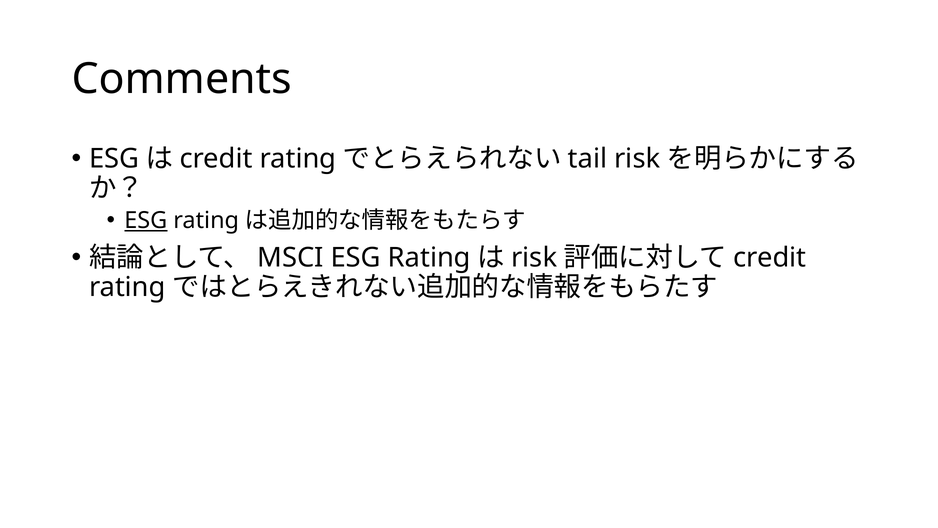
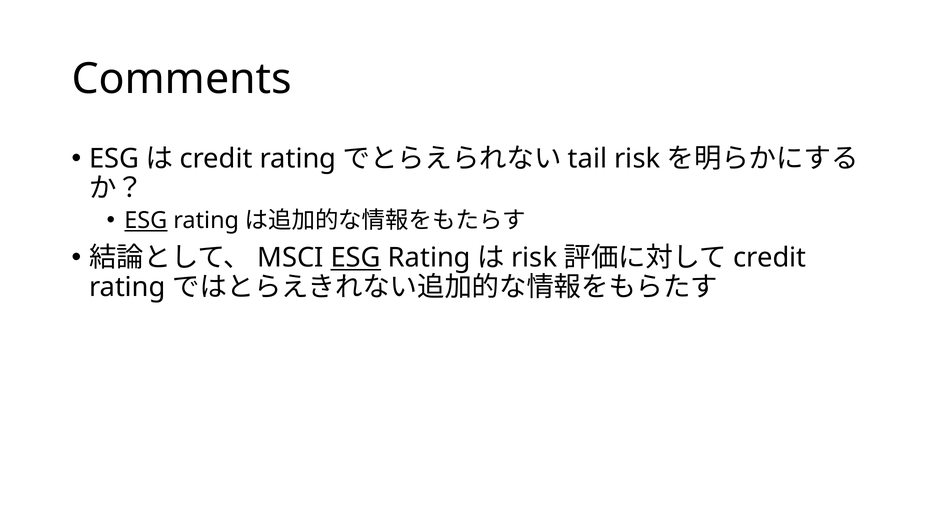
ESG underline: none -> present (356, 258)
